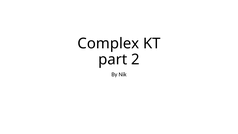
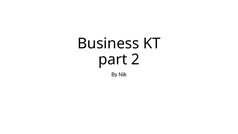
Complex: Complex -> Business (108, 43)
